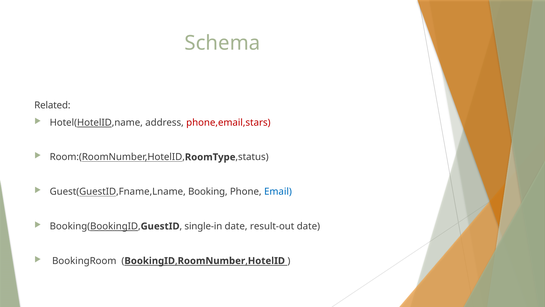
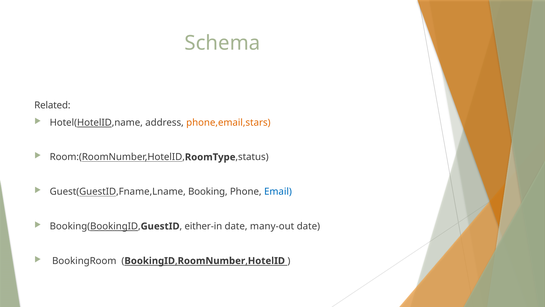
phone,email,stars colour: red -> orange (228, 122)
single-in: single-in -> either-in (203, 226)
result-out: result-out -> many-out (272, 226)
